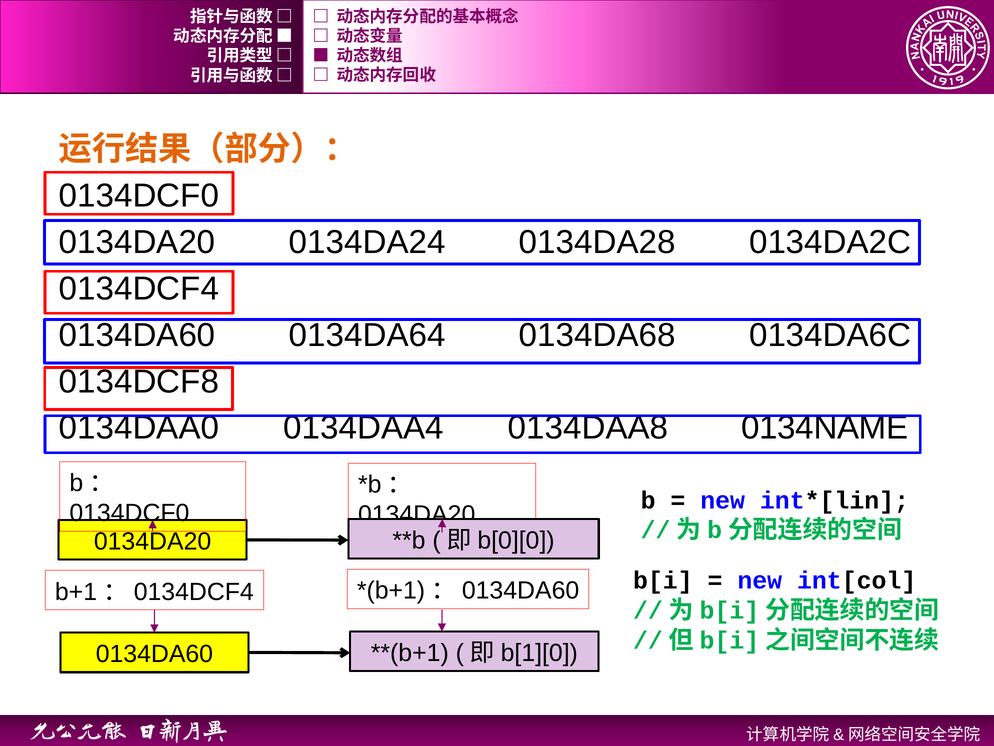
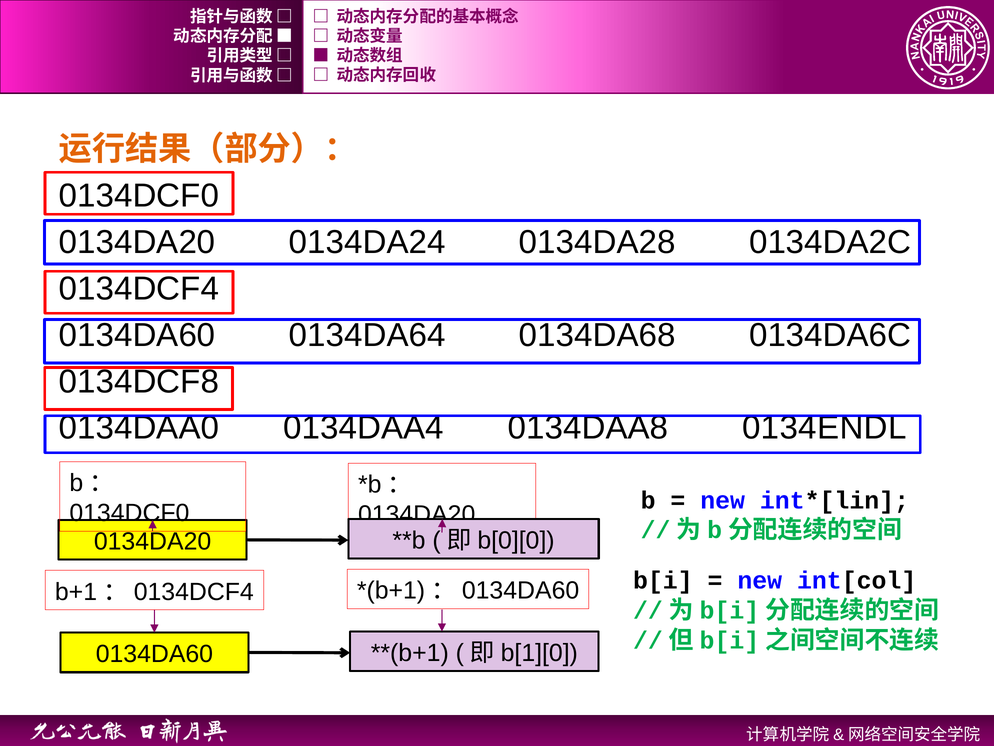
0134NAME: 0134NAME -> 0134ENDL (824, 428)
